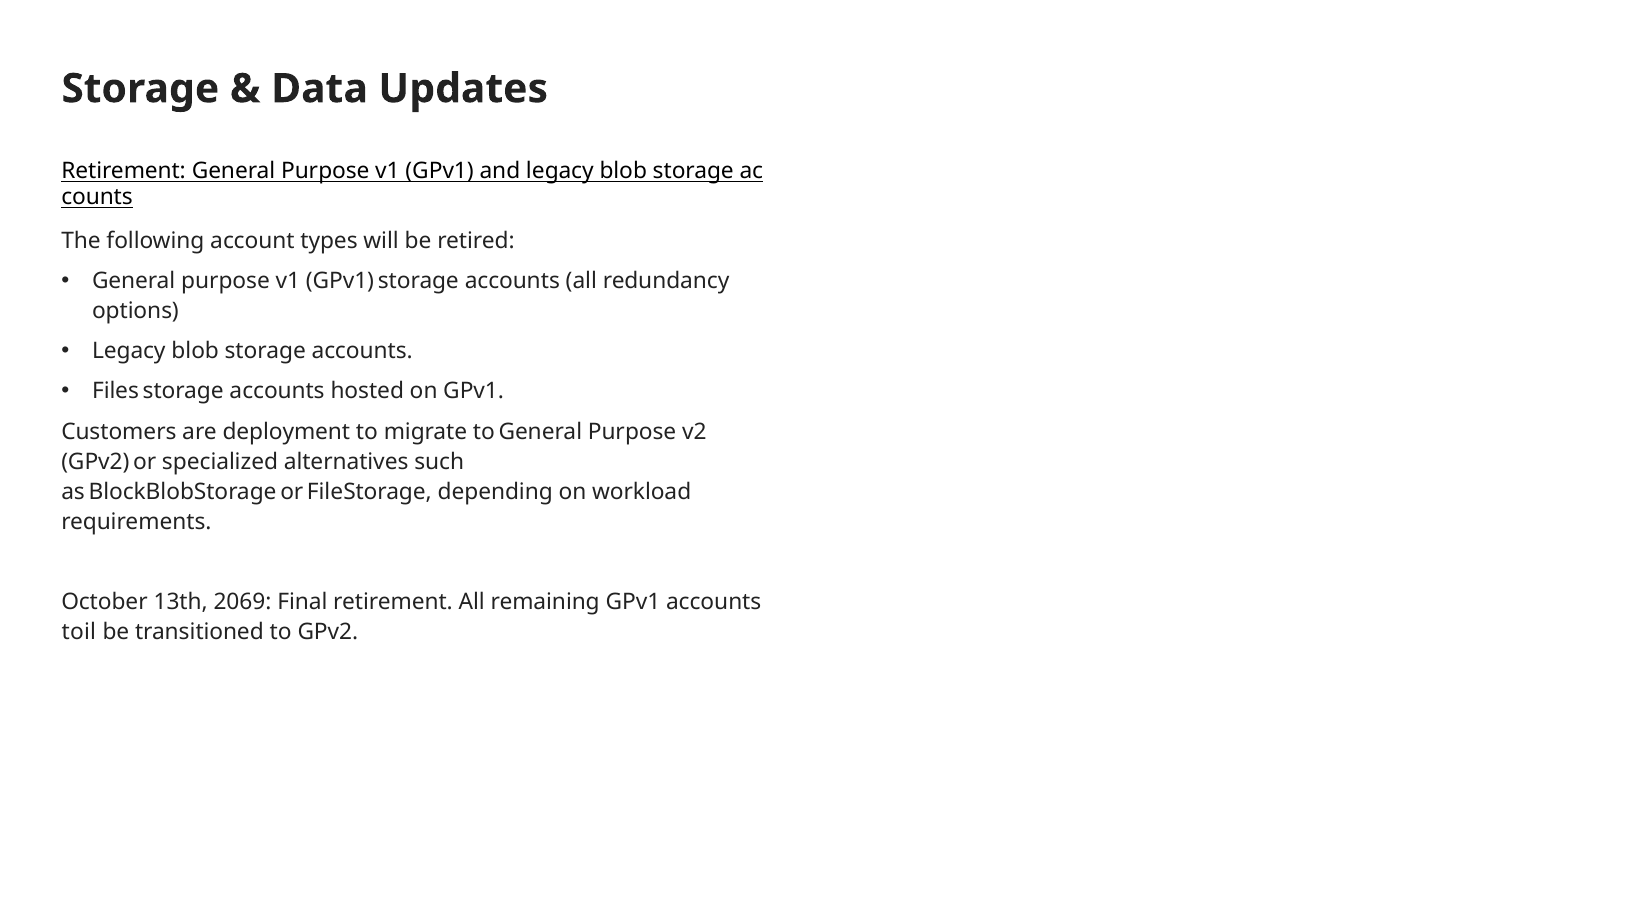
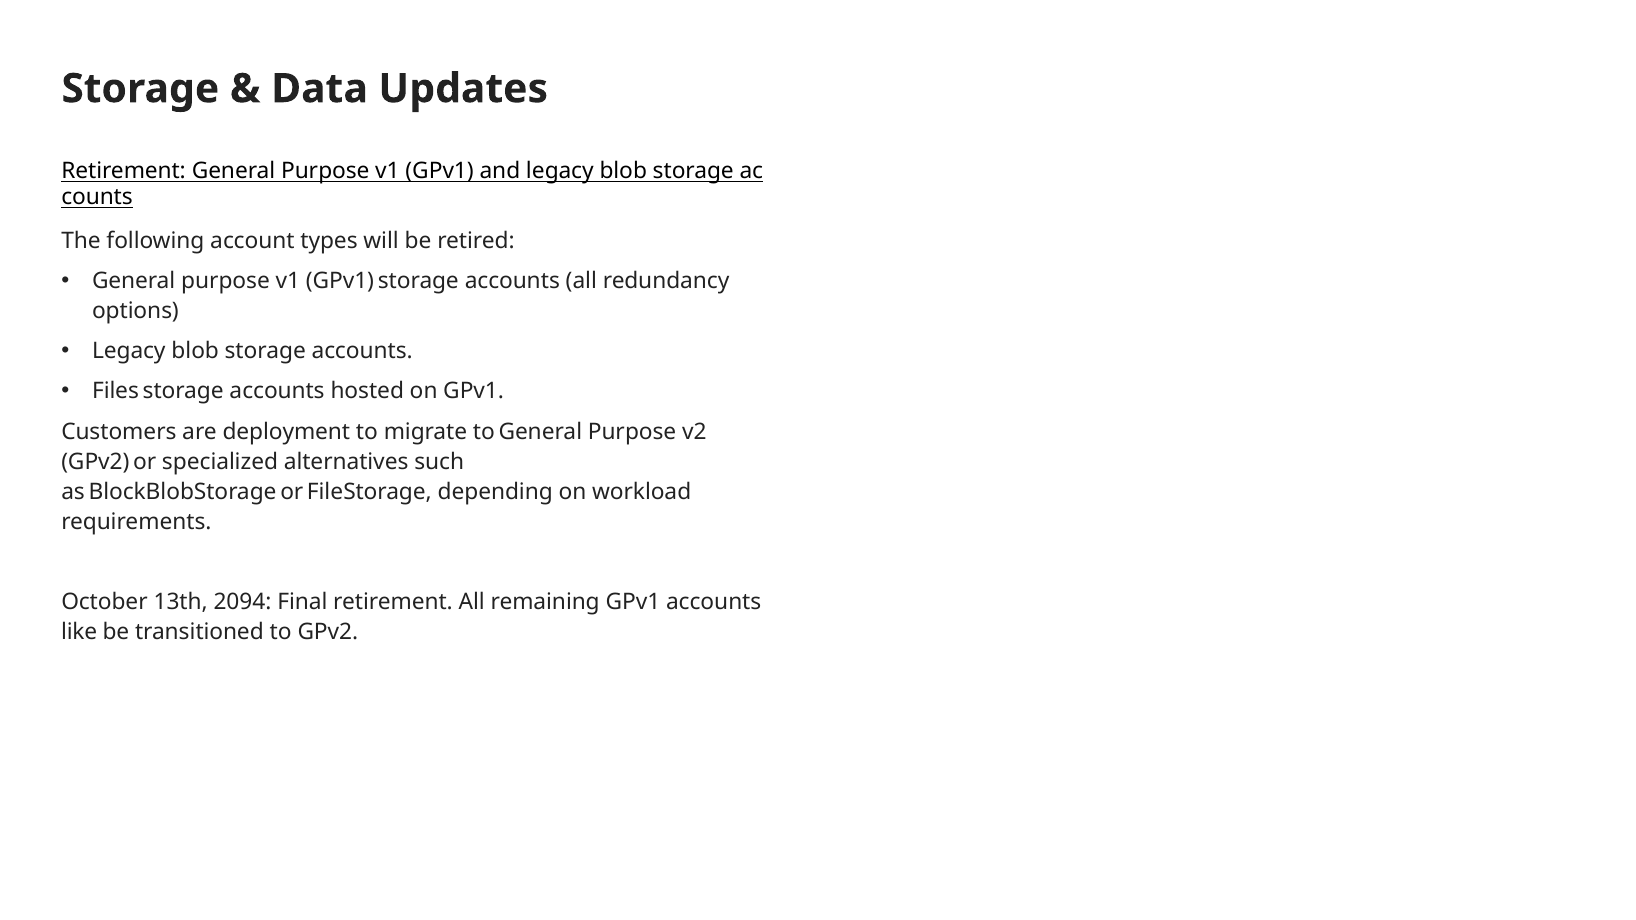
2069: 2069 -> 2094 (242, 602)
toil: toil -> like (79, 632)
